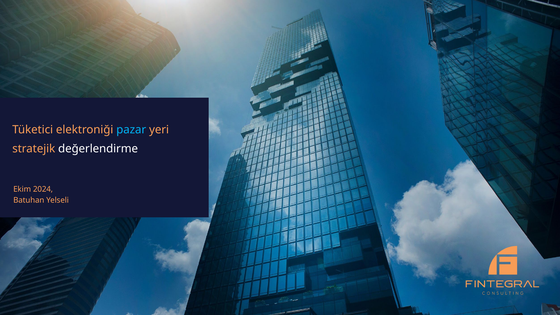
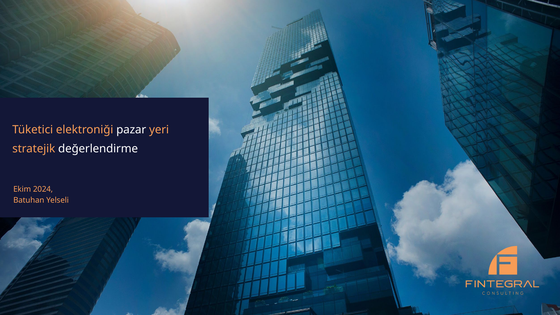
pazar colour: light blue -> white (131, 130)
